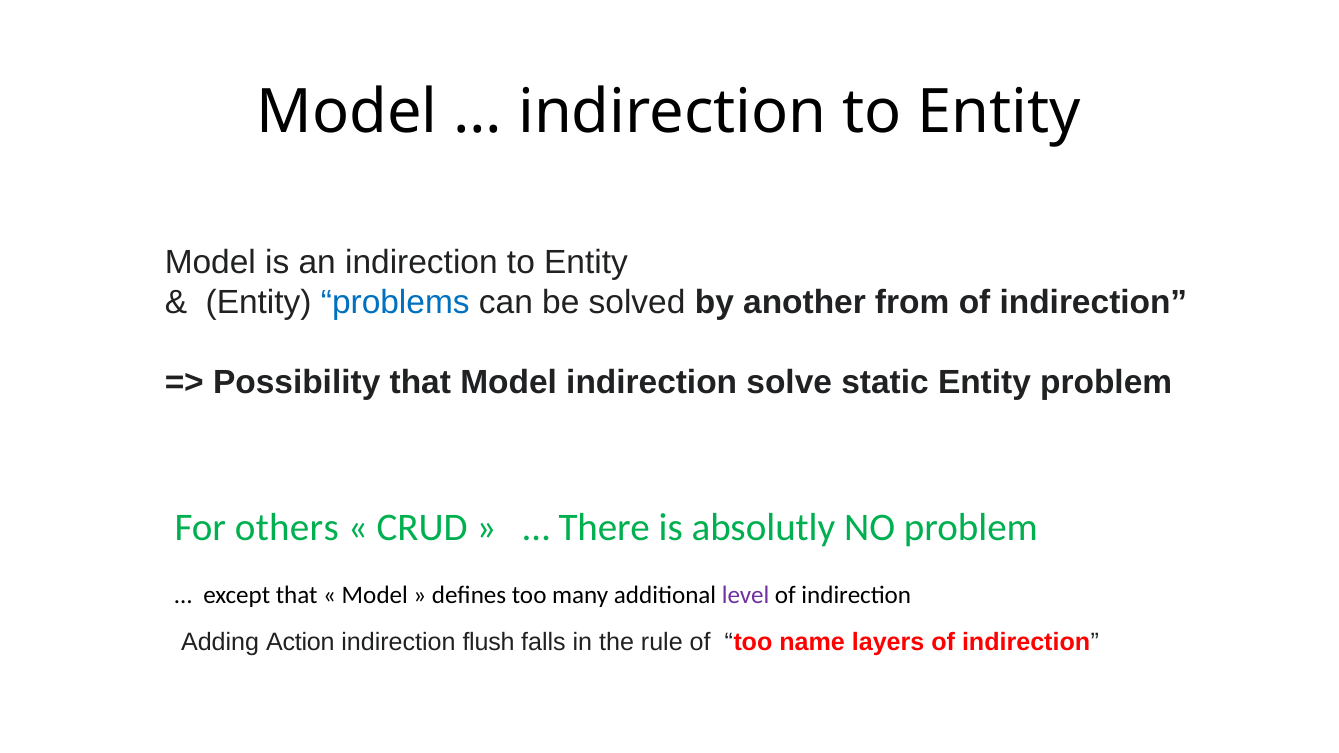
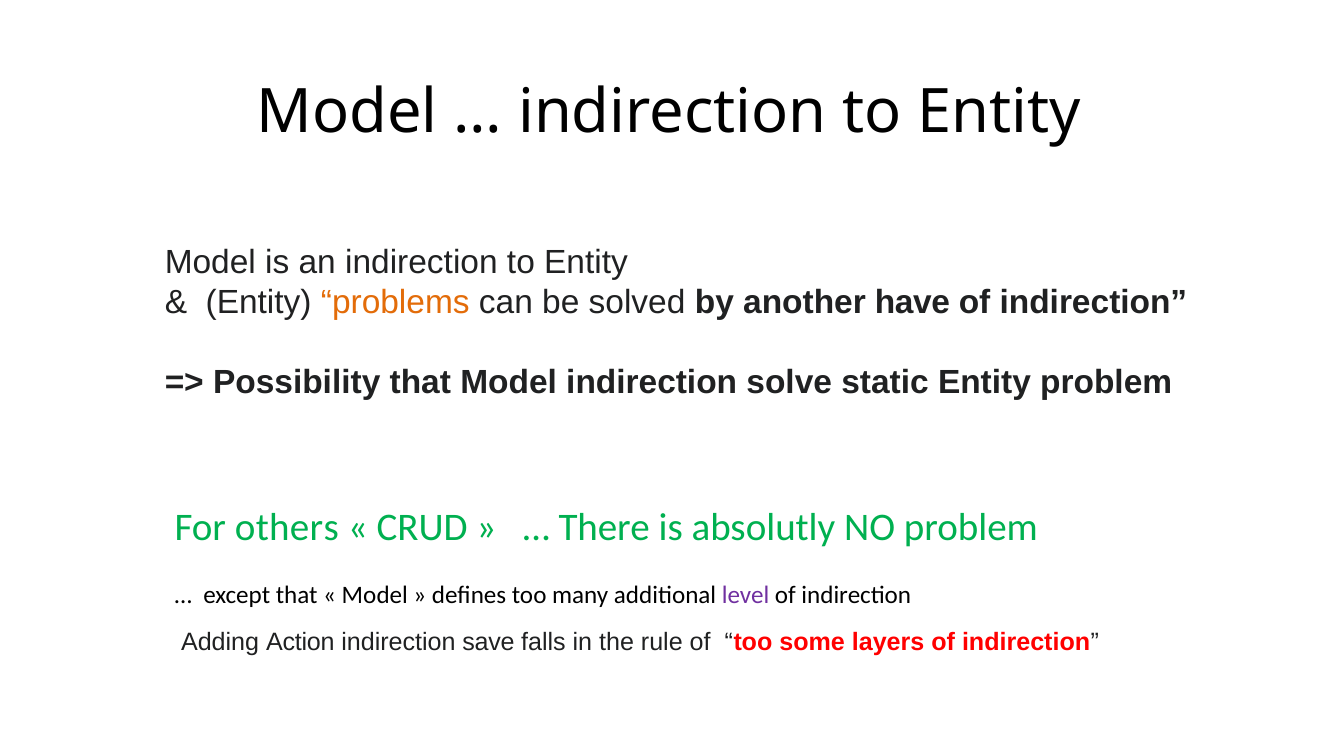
problems colour: blue -> orange (395, 302)
from: from -> have (912, 302)
flush: flush -> save (489, 642)
name: name -> some (812, 642)
